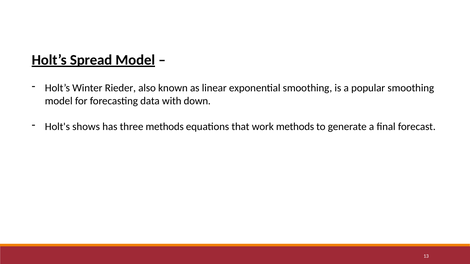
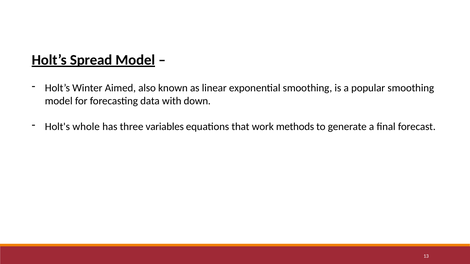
Rieder: Rieder -> Aimed (120, 88)
shows: shows -> whole (86, 127)
three methods: methods -> variables (165, 127)
